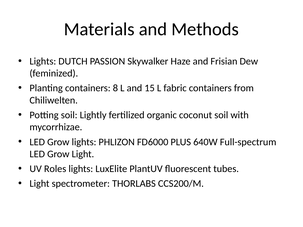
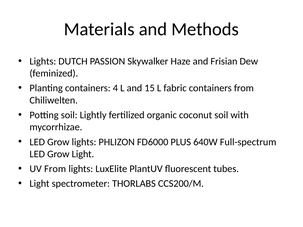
8: 8 -> 4 (115, 88)
UV Roles: Roles -> From (55, 169)
